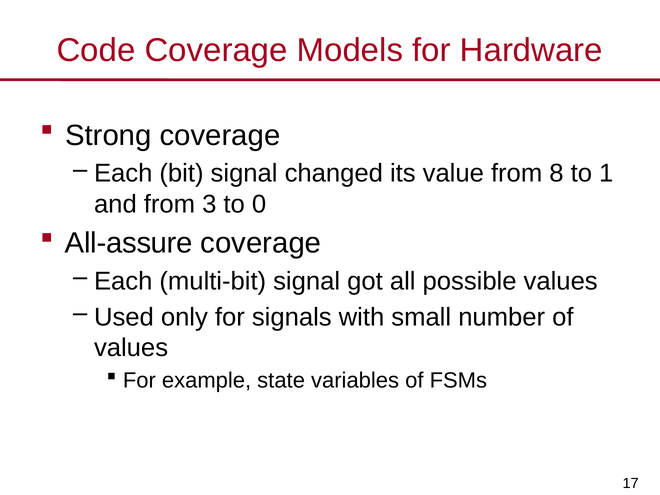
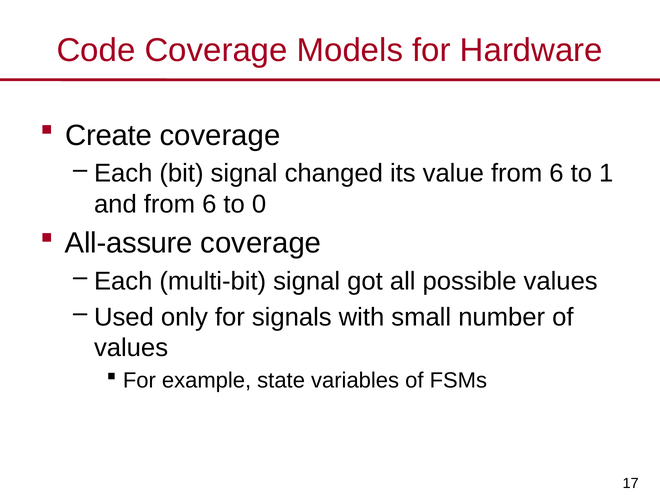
Strong: Strong -> Create (109, 135)
value from 8: 8 -> 6 (556, 173)
and from 3: 3 -> 6 (209, 204)
